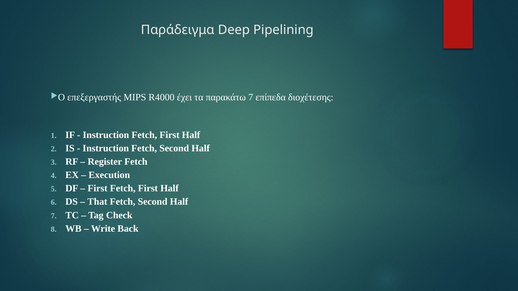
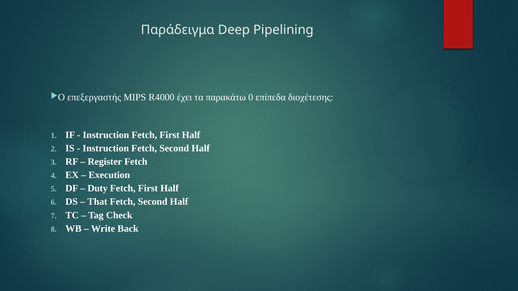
παρακάτω 7: 7 -> 0 (251, 97)
First: First -> Duty (98, 189)
